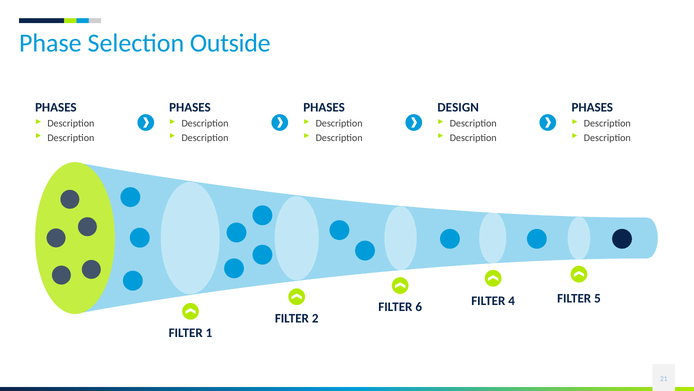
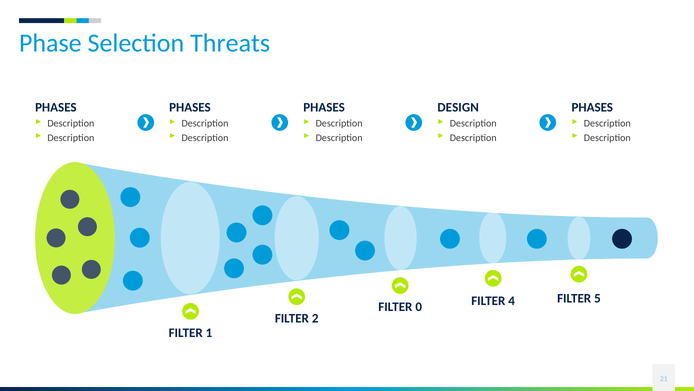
Outside: Outside -> Threats (230, 43)
6: 6 -> 0 (419, 307)
